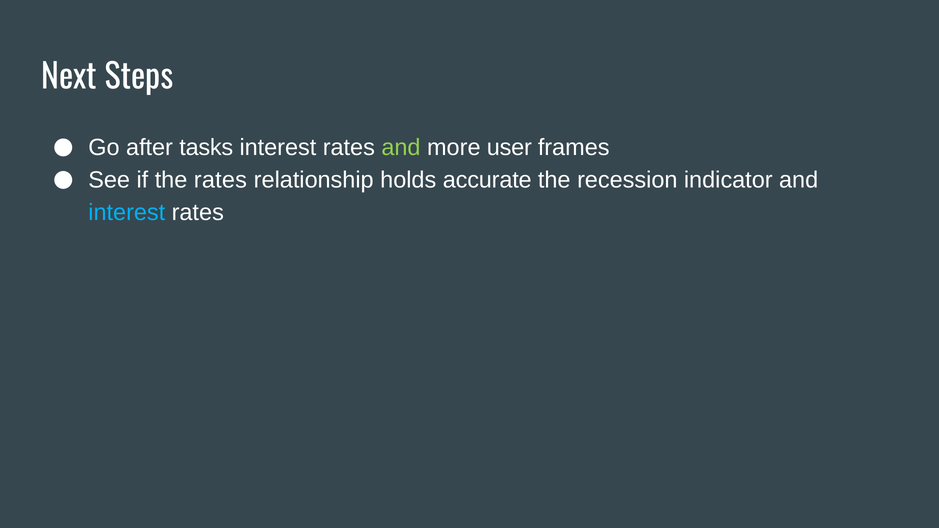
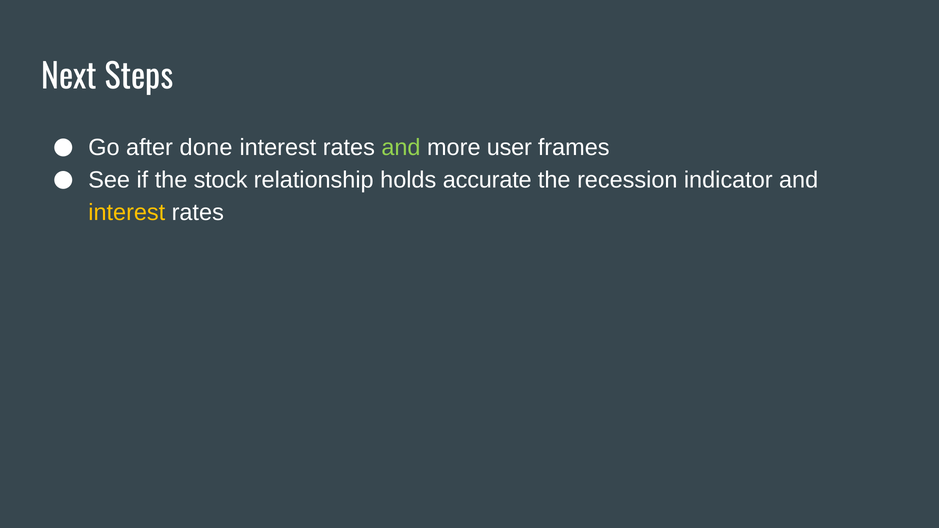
tasks: tasks -> done (206, 148)
the rates: rates -> stock (221, 180)
interest colour: light blue -> yellow (127, 212)
